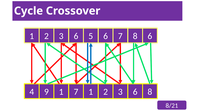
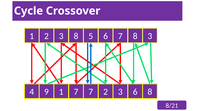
6: 6 -> 8 (76, 36)
8 6: 6 -> 3 (150, 36)
7 1: 1 -> 7 (91, 92)
